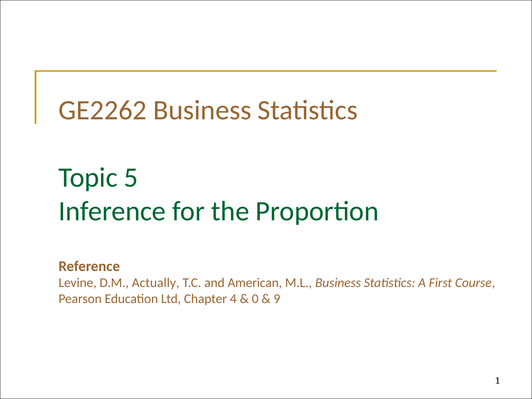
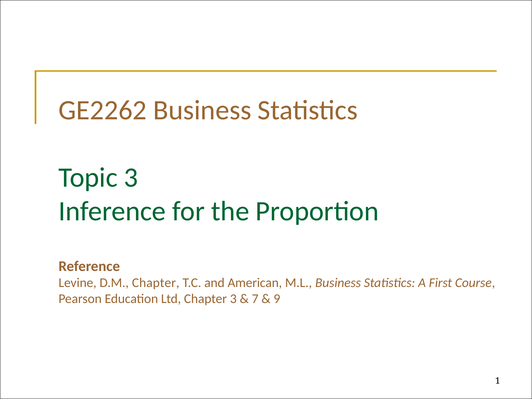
Topic 5: 5 -> 3 (131, 178)
D.M Actually: Actually -> Chapter (156, 283)
Chapter 4: 4 -> 3 (233, 299)
0: 0 -> 7 (255, 299)
